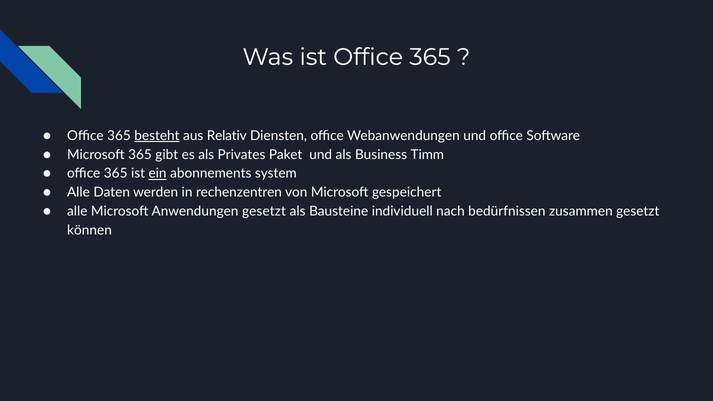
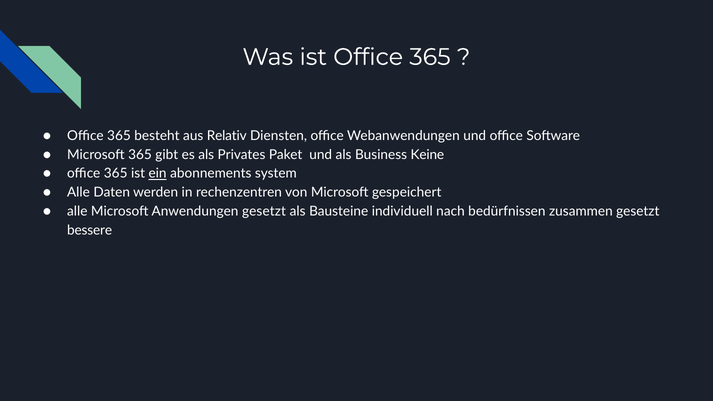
besteht underline: present -> none (157, 136)
Timm: Timm -> Keine (427, 155)
können: können -> bessere (90, 230)
